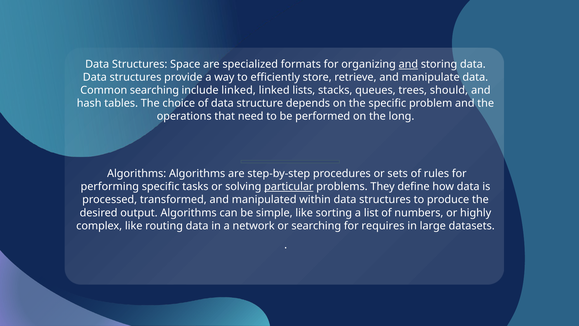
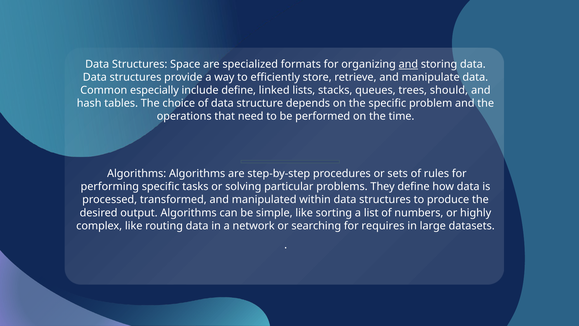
Common searching: searching -> especially (154, 90)
include linked: linked -> define (239, 90)
long: long -> time (402, 116)
particular underline: present -> none (289, 187)
